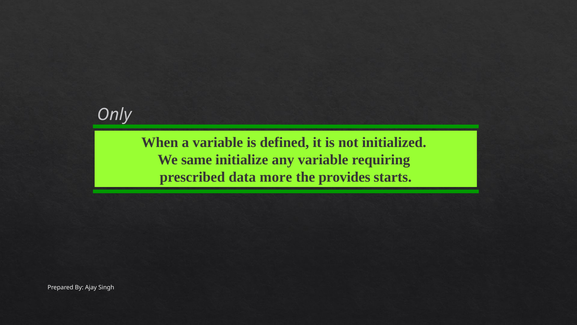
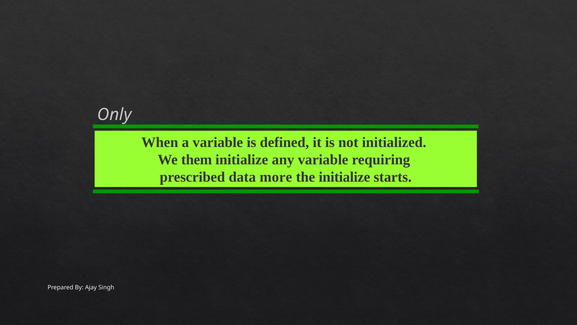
same: same -> them (197, 160)
the provides: provides -> initialize (344, 177)
